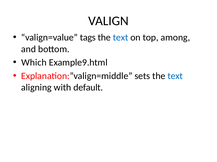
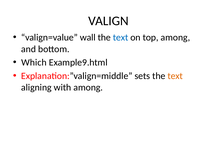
tags: tags -> wall (88, 38)
text colour: blue -> orange (175, 76)
with default: default -> among (88, 88)
